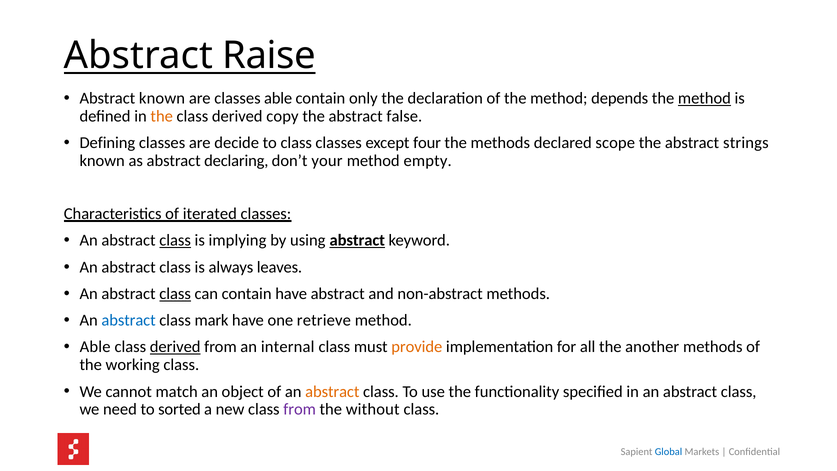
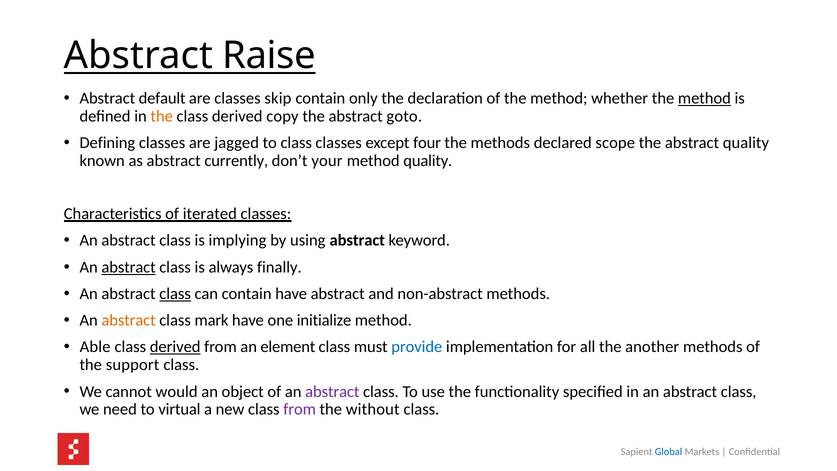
Abstract known: known -> default (162, 98)
classes able: able -> skip (278, 98)
depends: depends -> whether (620, 98)
false: false -> goto (404, 116)
decide: decide -> jagged (237, 143)
abstract strings: strings -> quality (746, 143)
declaring: declaring -> currently (236, 161)
method empty: empty -> quality (428, 161)
class underline: present -> none (175, 240)
abstract underline: present -> none (357, 240)
abstract underline: none -> present (129, 267)
leaves: leaves -> finally (279, 267)
abstract colour: blue -> orange (129, 320)
retrieve: retrieve -> initialize (324, 320)
internal: internal -> element (288, 347)
provide colour: orange -> blue (417, 347)
working: working -> support (133, 365)
match: match -> would (177, 391)
abstract colour: orange -> purple (332, 391)
sorted: sorted -> virtual (179, 409)
